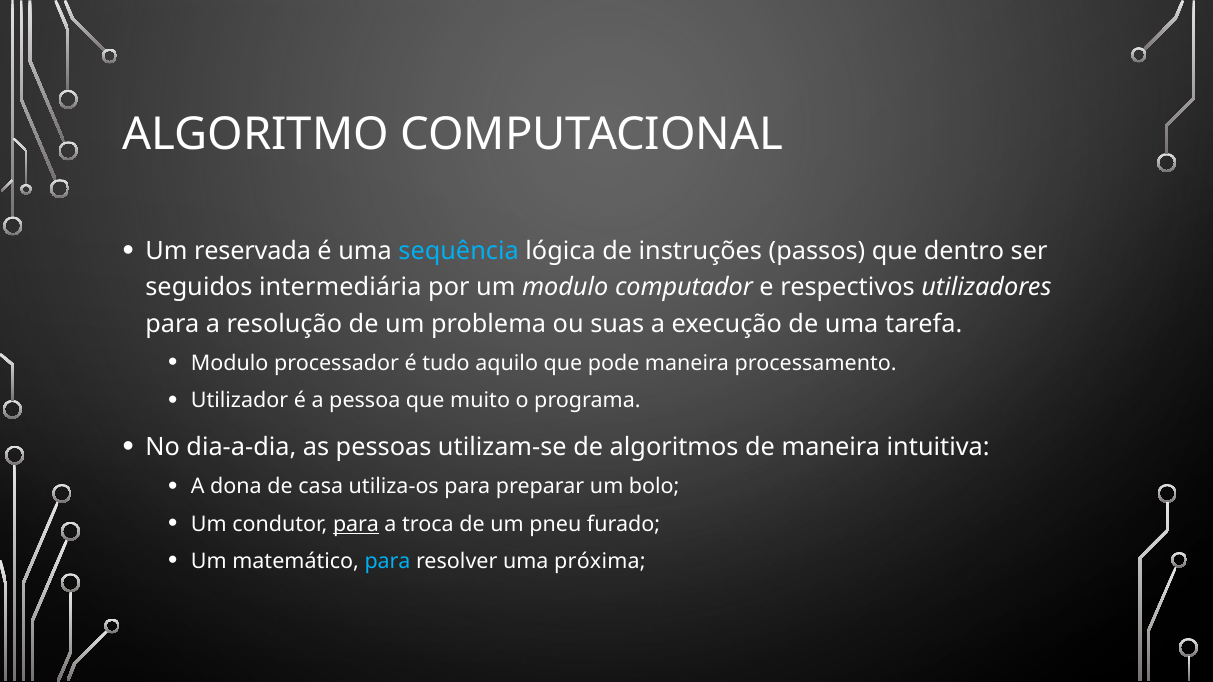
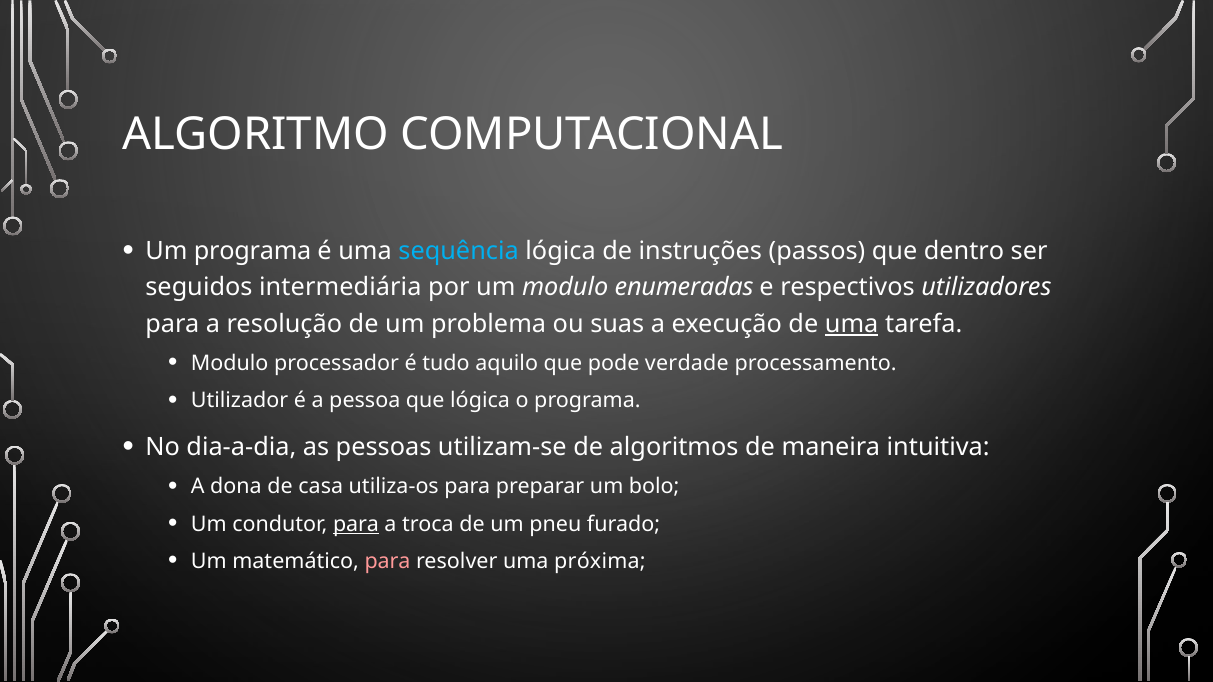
Um reservada: reservada -> programa (253, 251)
computador: computador -> enumeradas (684, 288)
uma underline: none -> present (852, 324)
pode maneira: maneira -> verdade (687, 363)
que muito: muito -> lógica (480, 401)
para colour: light blue -> pink (388, 561)
